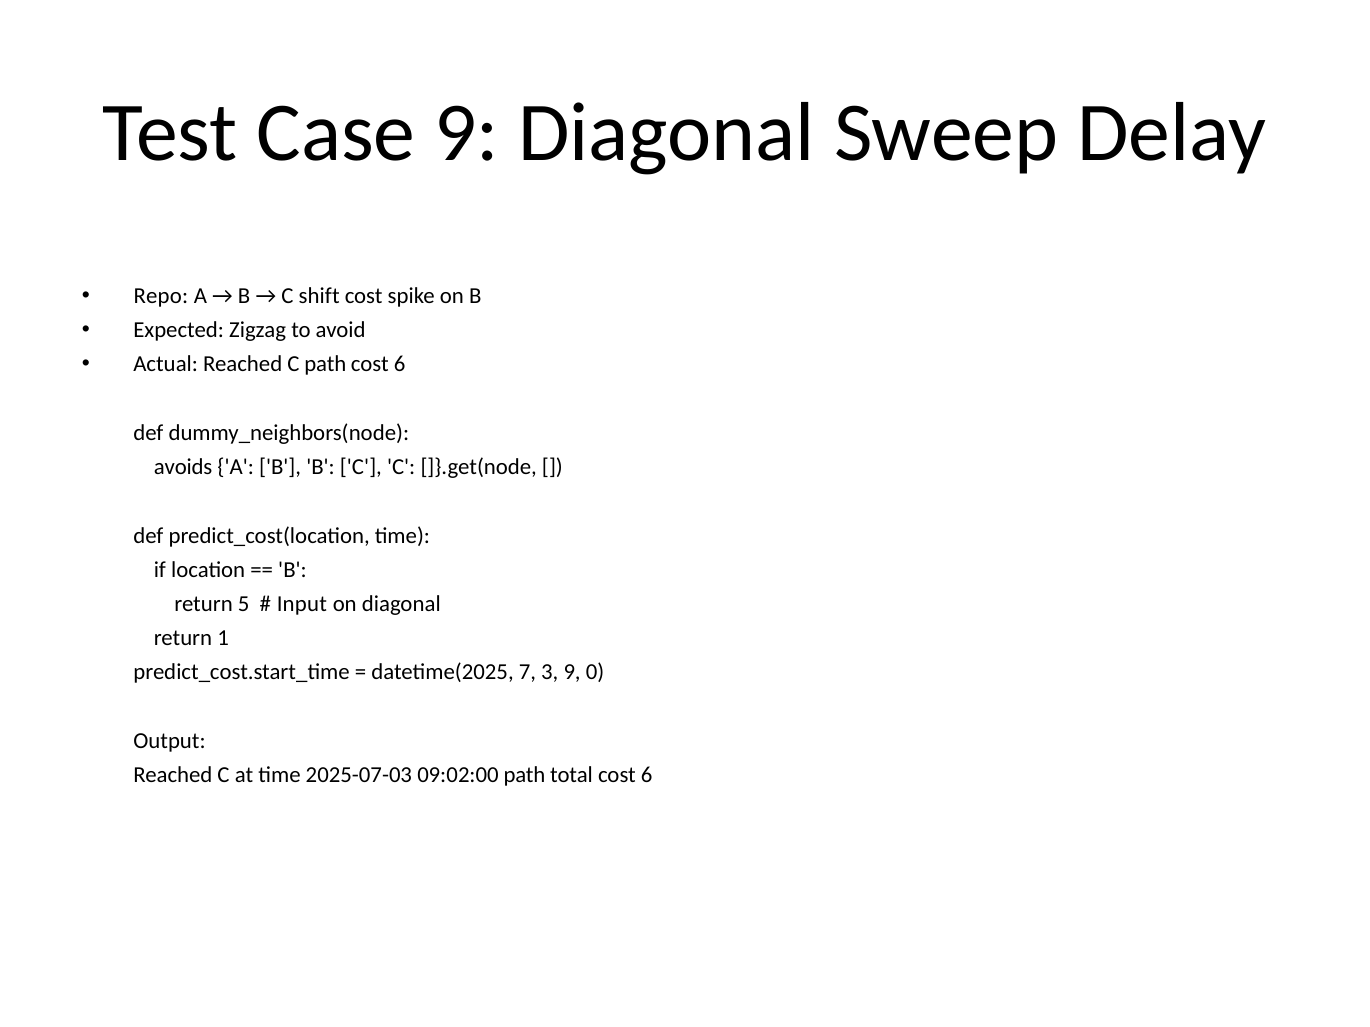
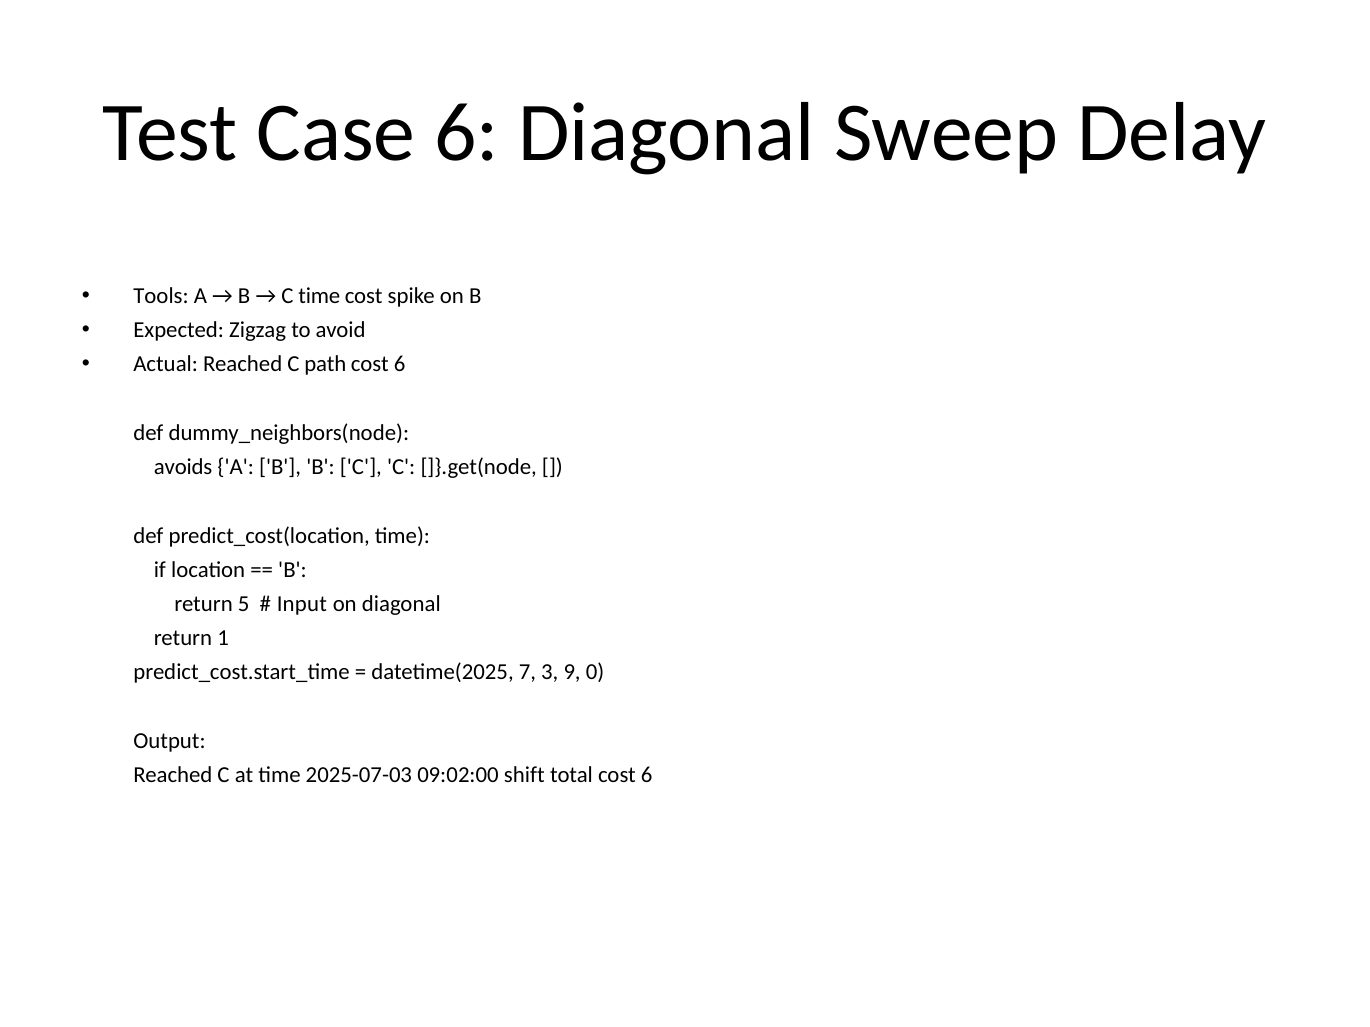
Case 9: 9 -> 6 (467, 133)
Repo: Repo -> Tools (161, 296)
C shift: shift -> time (319, 296)
09:02:00 path: path -> shift (524, 776)
